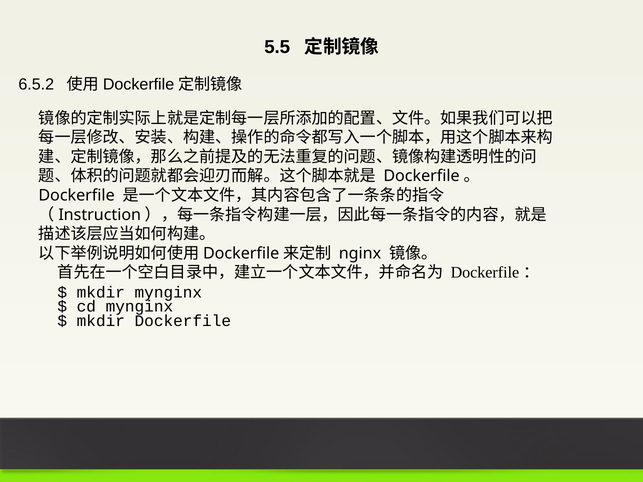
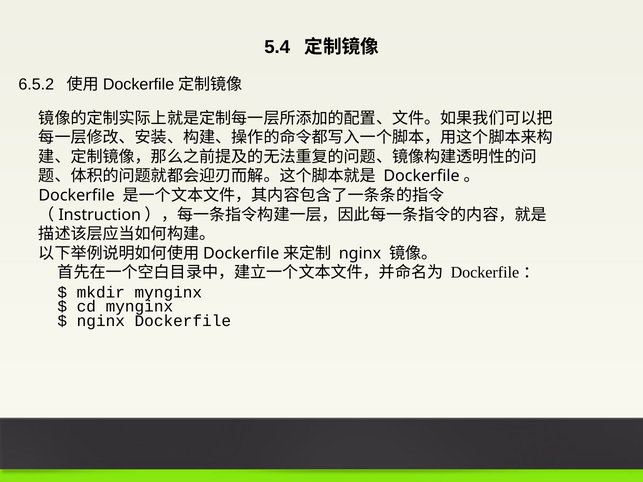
5.5: 5.5 -> 5.4 (277, 47)
mkdir: mkdir -> nginx (101, 321)
